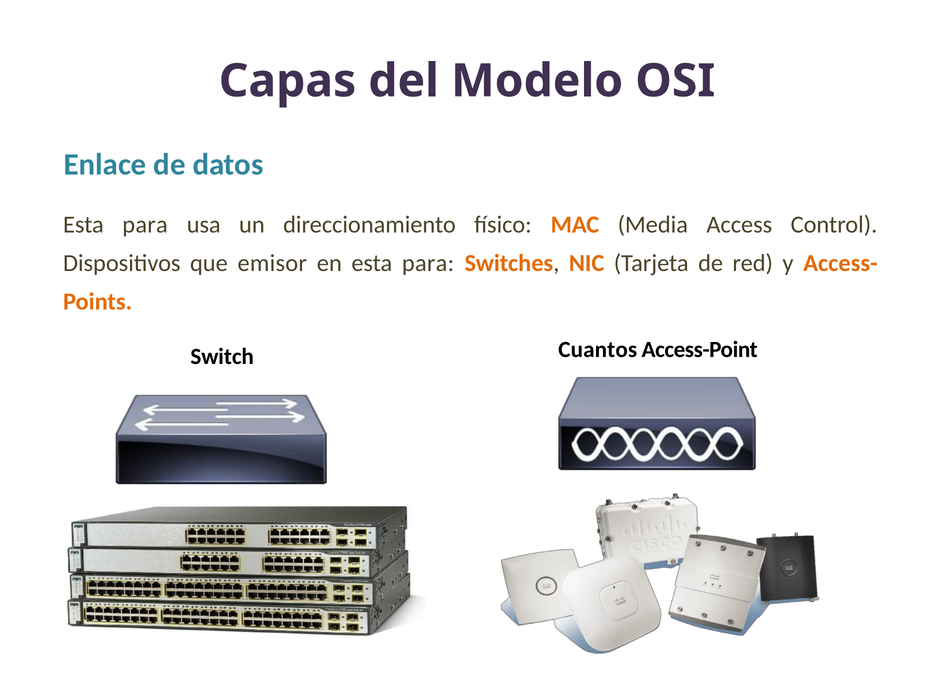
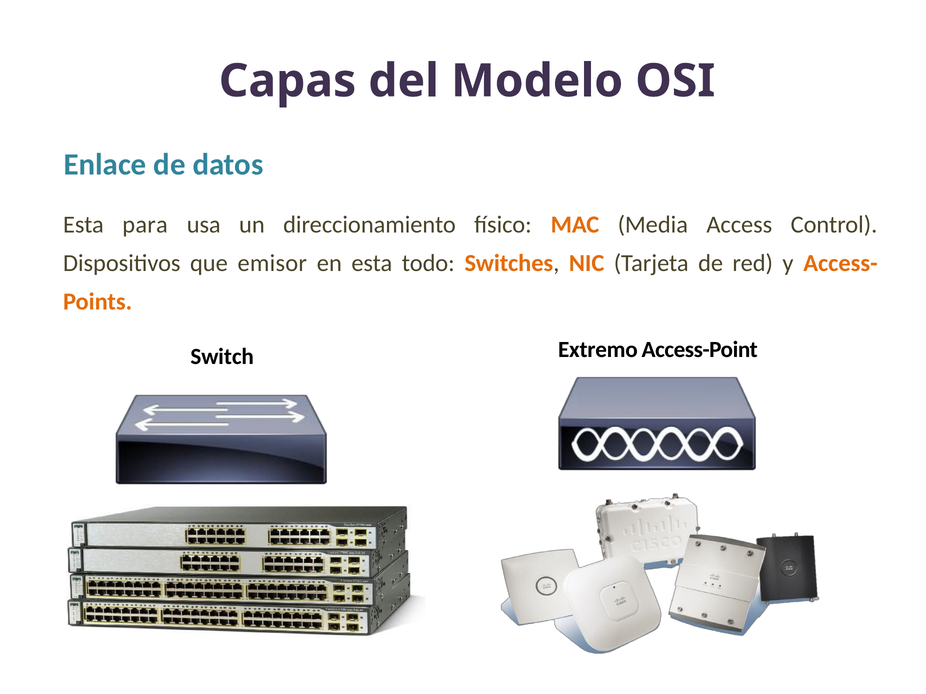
en esta para: para -> todo (428, 263)
Cuantos: Cuantos -> Extremo (598, 350)
